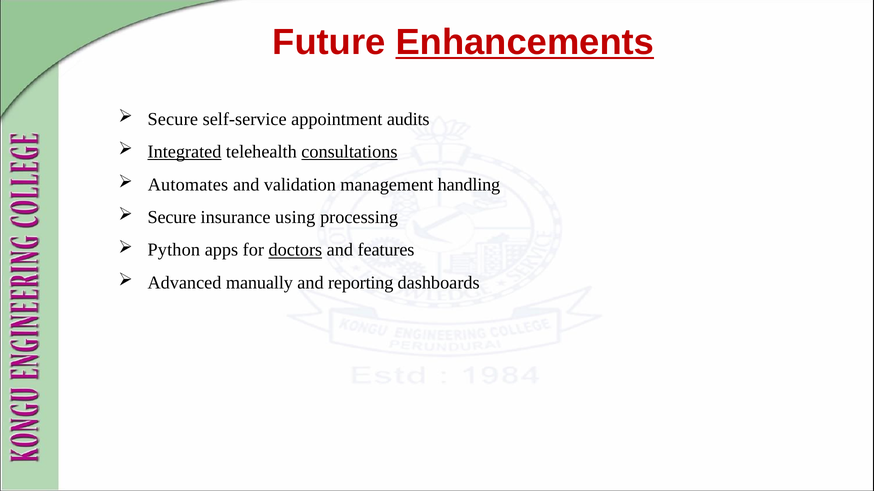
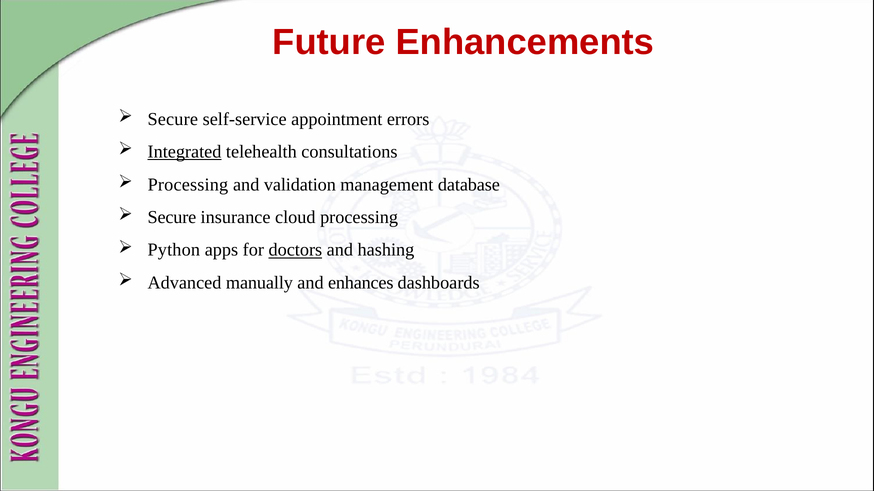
Enhancements underline: present -> none (525, 42)
audits: audits -> errors (408, 119)
consultations underline: present -> none (349, 152)
Automates: Automates -> Processing (188, 185)
handling: handling -> database (469, 185)
using: using -> cloud (295, 218)
features: features -> hashing (386, 250)
reporting: reporting -> enhances (361, 283)
